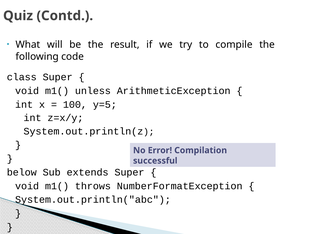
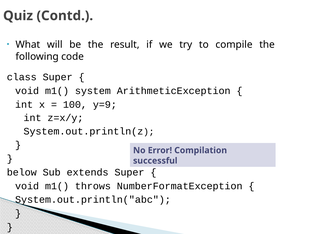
unless: unless -> system (93, 91)
y=5: y=5 -> y=9 (105, 105)
